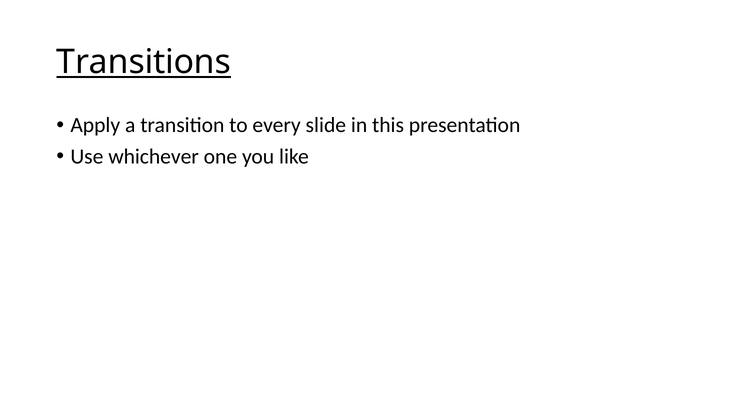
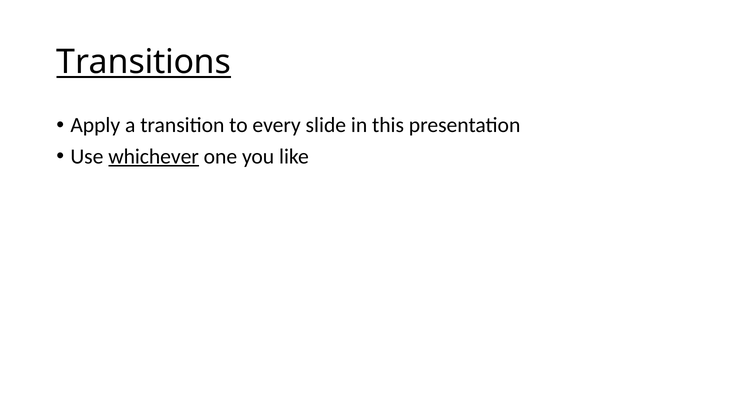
whichever underline: none -> present (154, 156)
